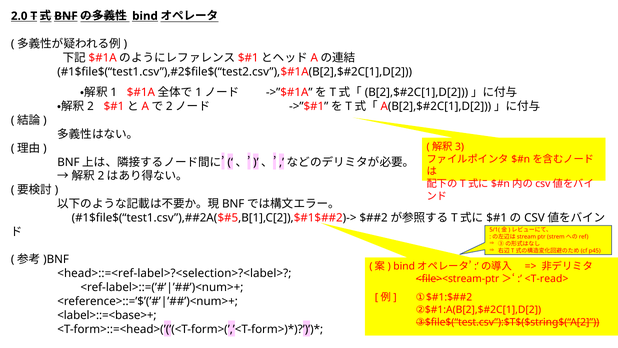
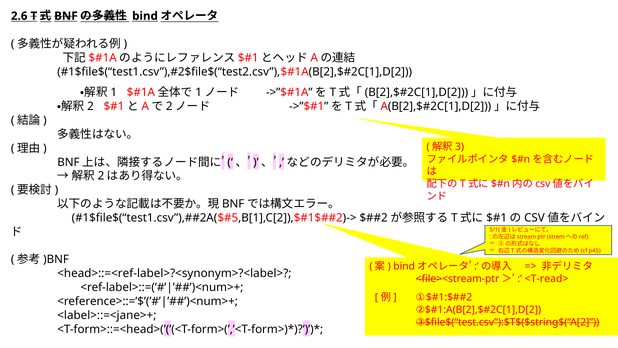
2.0: 2.0 -> 2.6 (19, 16)
<head>::=<ref-label>?<selection>?<label>: <head>::=<ref-label>?<selection>?<label> -> <head>::=<ref-label>?<synonym>?<label> (174, 273)
<label>::=<base>+: <label>::=<base>+ -> <label>::=<jane>+ (107, 315)
